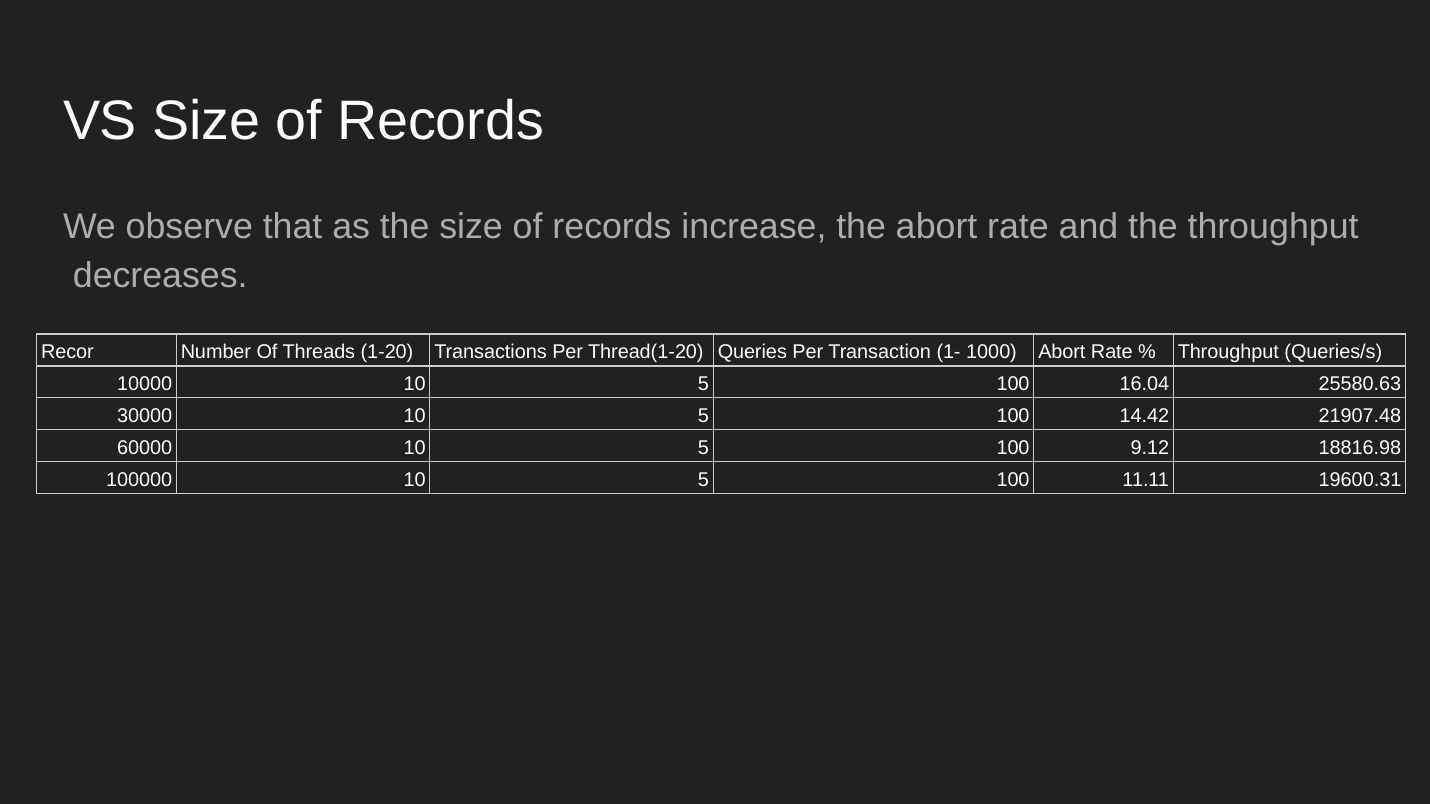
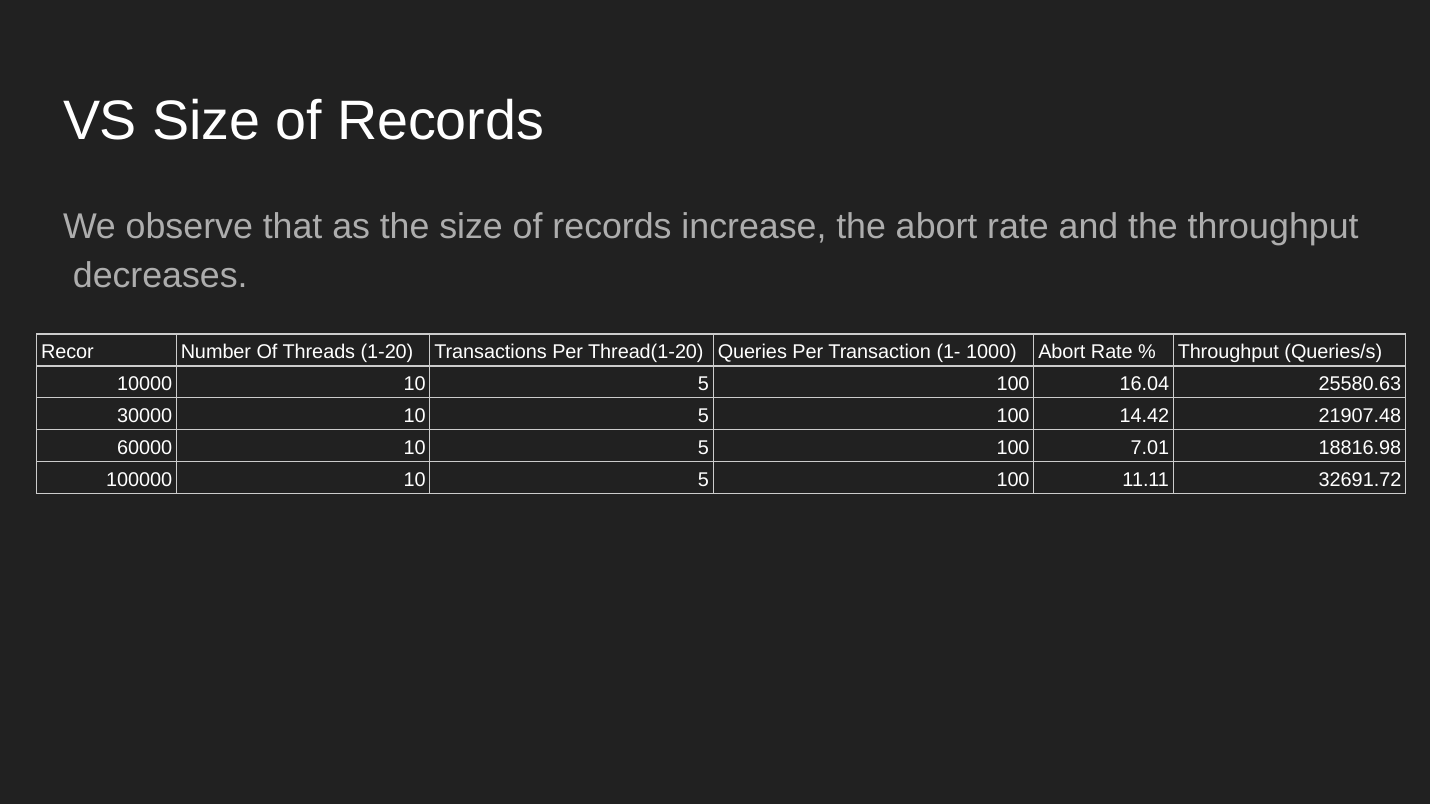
9.12: 9.12 -> 7.01 (1150, 448)
19600.31: 19600.31 -> 32691.72 (1360, 480)
